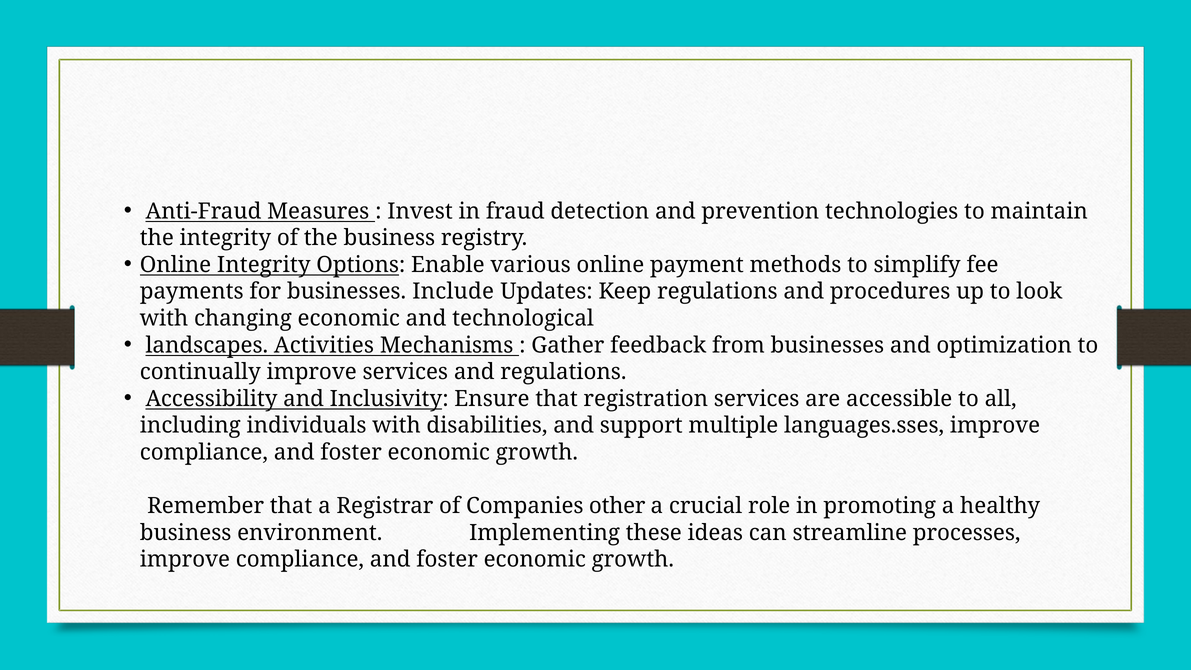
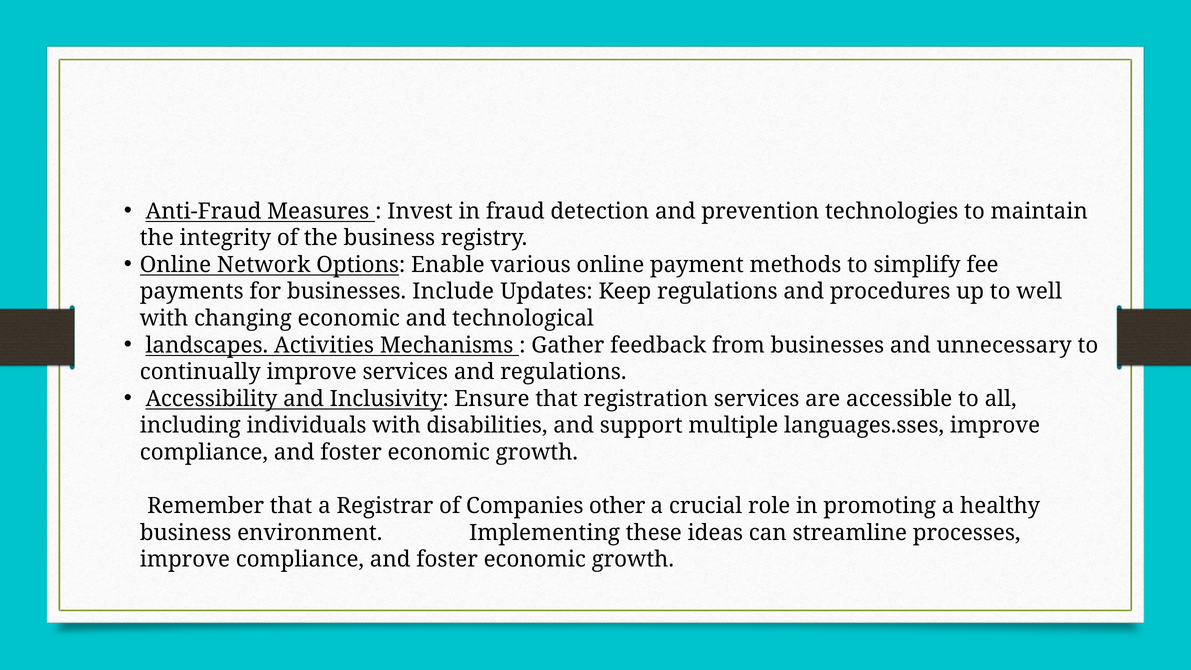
Online Integrity: Integrity -> Network (264, 265)
look: look -> well (1039, 292)
optimization: optimization -> unnecessary (1004, 345)
